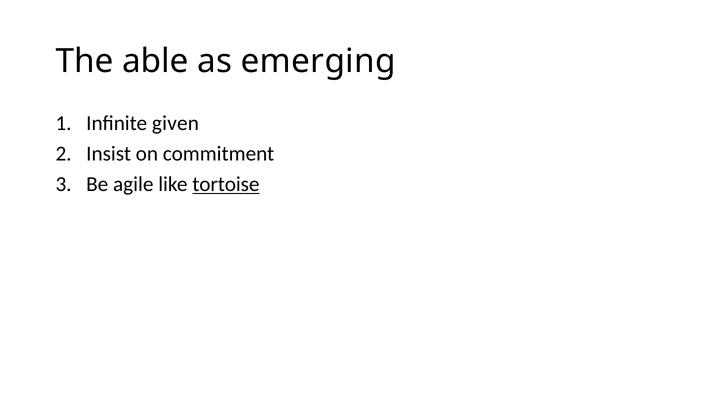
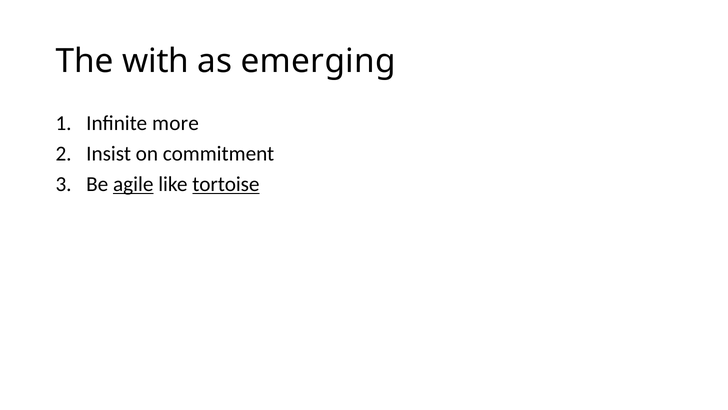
able: able -> with (156, 61)
given: given -> more (175, 123)
agile underline: none -> present (133, 184)
